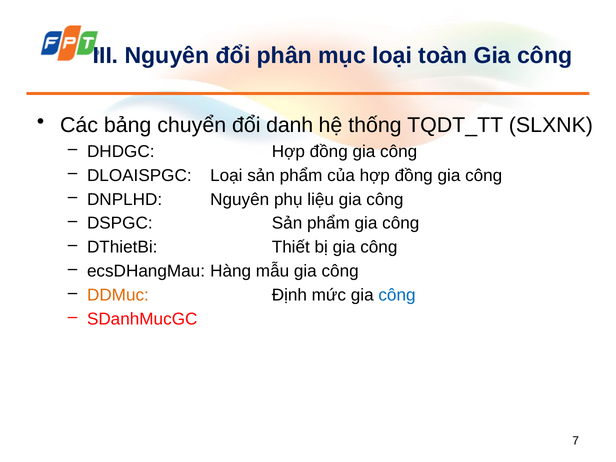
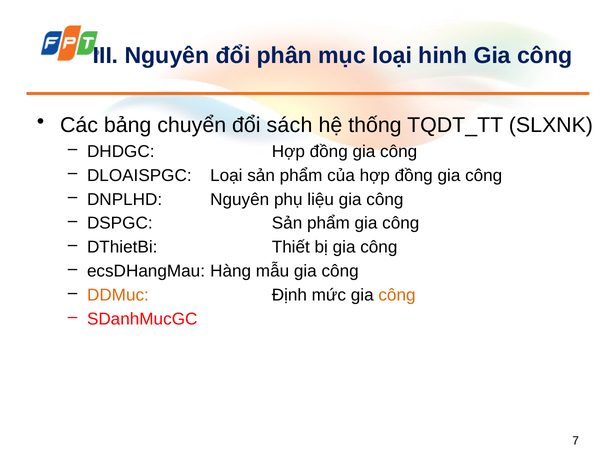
toàn: toàn -> hinh (443, 56)
danh: danh -> sách (289, 125)
công colour: blue -> orange (397, 295)
